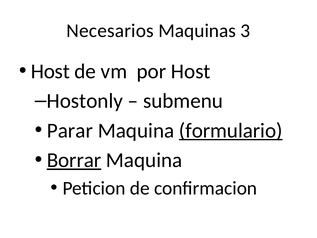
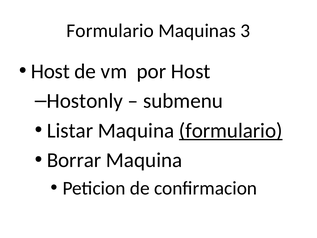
Necesarios: Necesarios -> Formulario (110, 31)
Parar: Parar -> Listar (70, 130)
Borrar underline: present -> none (74, 160)
